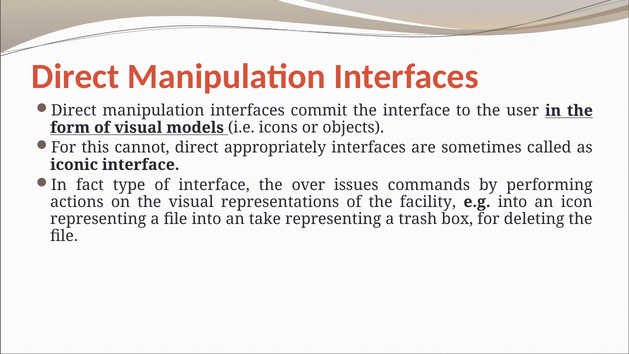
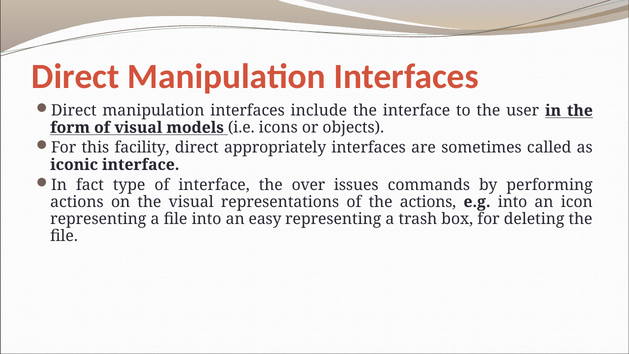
commit: commit -> include (319, 111)
cannot: cannot -> facility (142, 148)
the facility: facility -> actions (428, 202)
take: take -> easy (265, 219)
